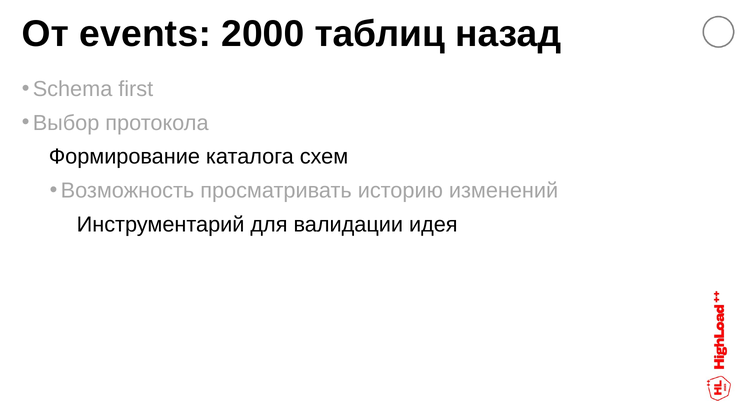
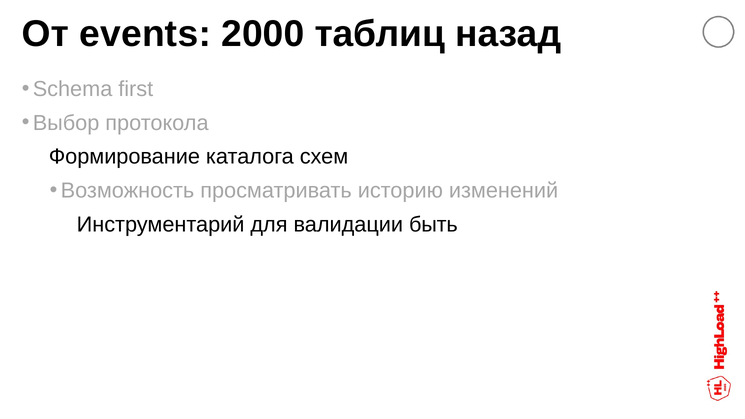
идея: идея -> быть (433, 225)
